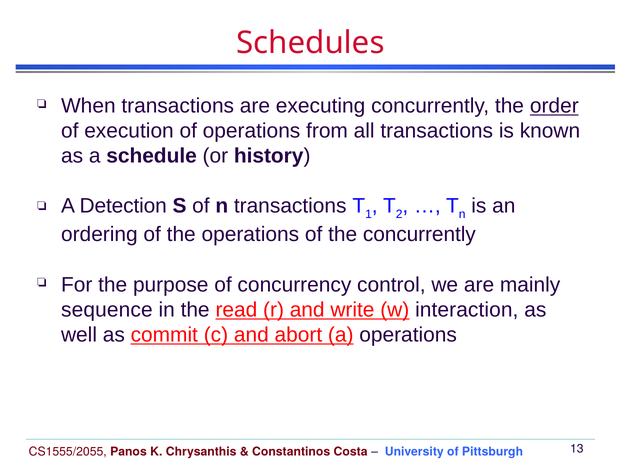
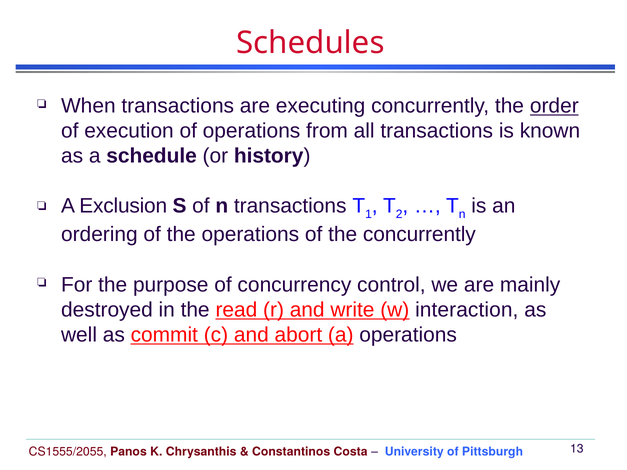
Detection: Detection -> Exclusion (123, 206)
sequence: sequence -> destroyed (107, 310)
